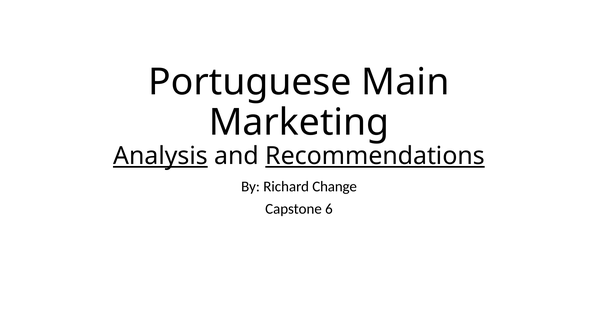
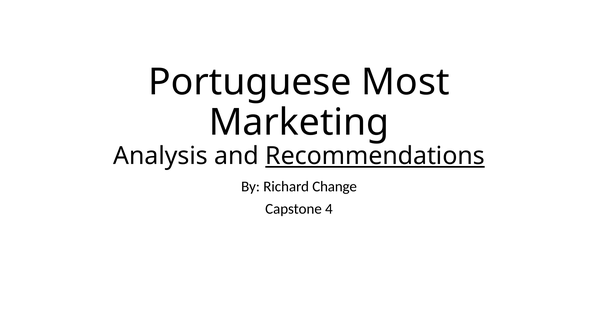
Main: Main -> Most (405, 82)
Analysis underline: present -> none (160, 156)
6: 6 -> 4 (329, 209)
